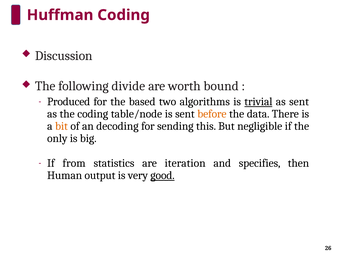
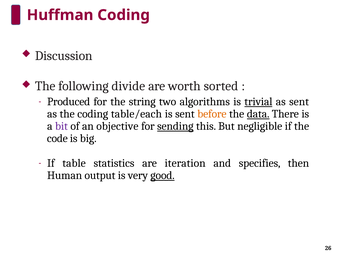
bound: bound -> sorted (221, 86)
based: based -> string (142, 102)
table/node: table/node -> table/each (136, 114)
data underline: none -> present (258, 114)
bit colour: orange -> purple (61, 126)
decoding: decoding -> objective (117, 126)
sending underline: none -> present (175, 126)
only: only -> code (57, 138)
from: from -> table (74, 163)
